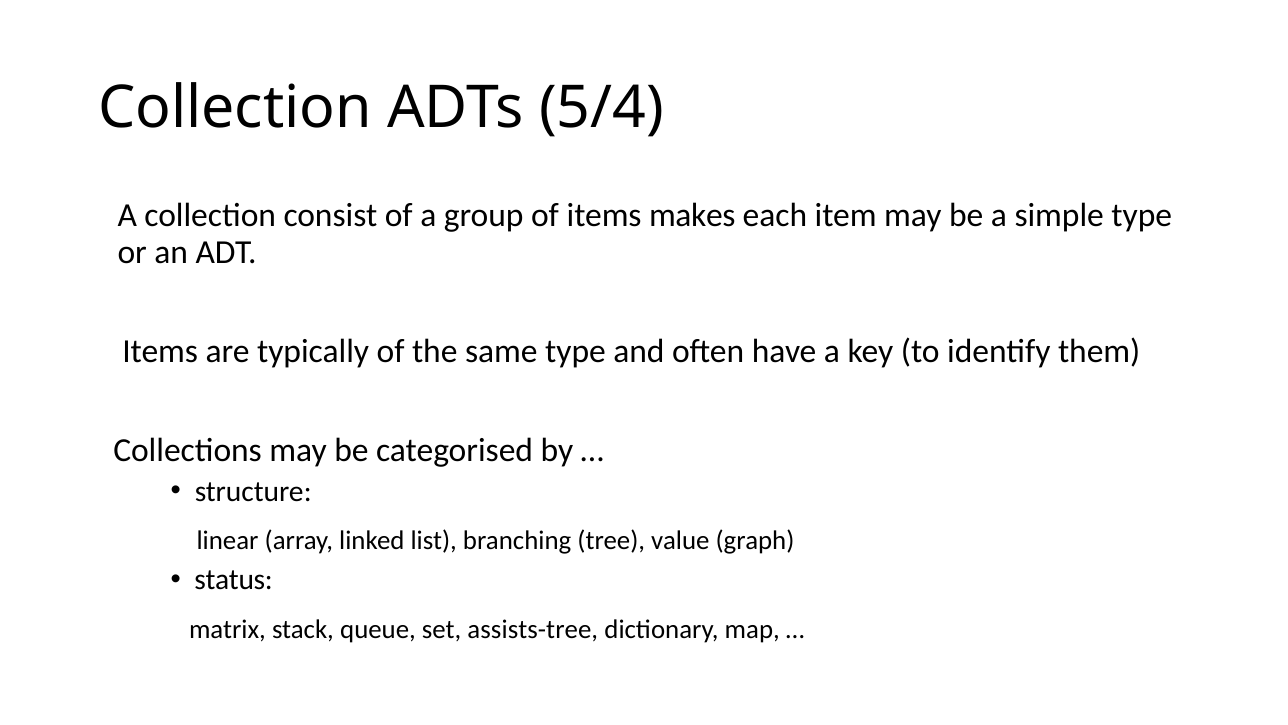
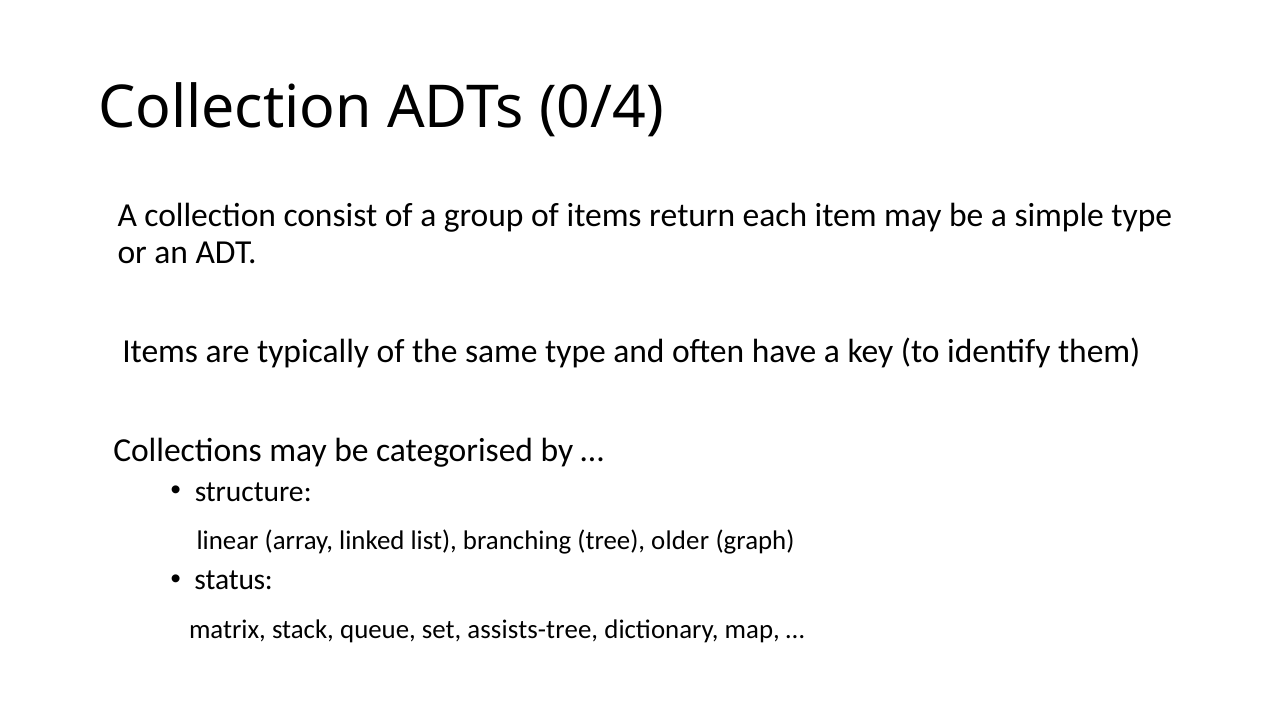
5/4: 5/4 -> 0/4 (602, 108)
makes: makes -> return (692, 216)
value: value -> older (680, 541)
